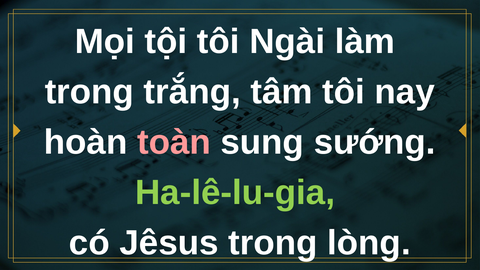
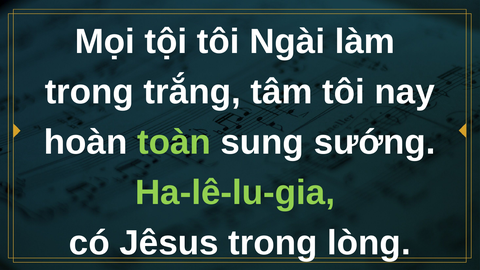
toàn colour: pink -> light green (174, 142)
